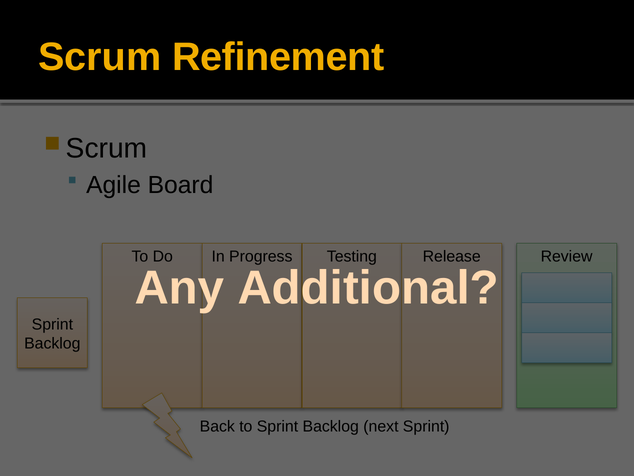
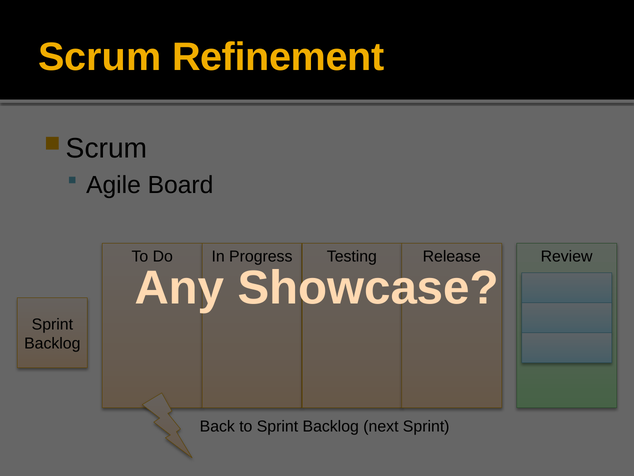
Additional: Additional -> Showcase (368, 288)
